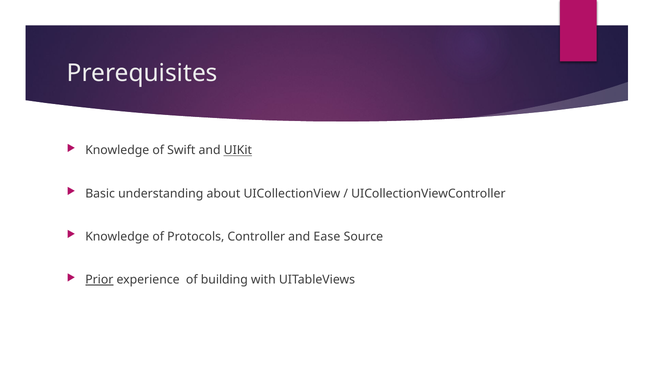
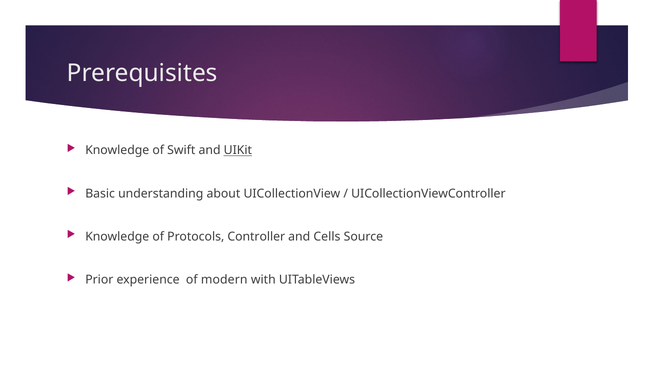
Ease: Ease -> Cells (327, 236)
Prior underline: present -> none (99, 280)
building: building -> modern (224, 280)
